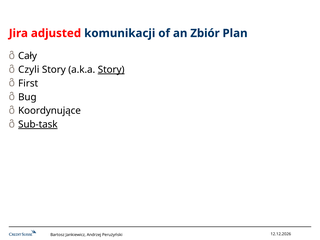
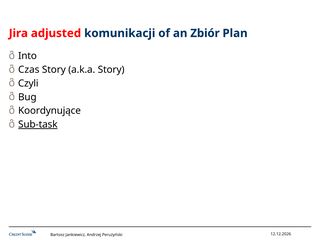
Cały: Cały -> Into (27, 56)
Czyli: Czyli -> Czas (29, 70)
Story underline: present -> none (111, 70)
First: First -> Czyli (28, 83)
